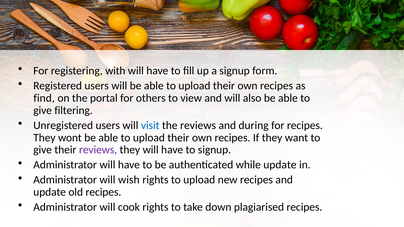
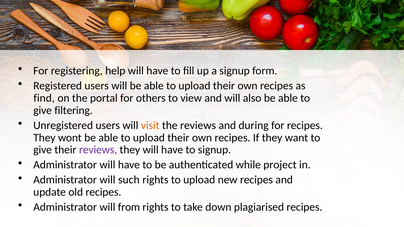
with: with -> help (115, 71)
visit colour: blue -> orange (150, 125)
while update: update -> project (280, 165)
wish: wish -> such (129, 180)
cook: cook -> from (129, 207)
